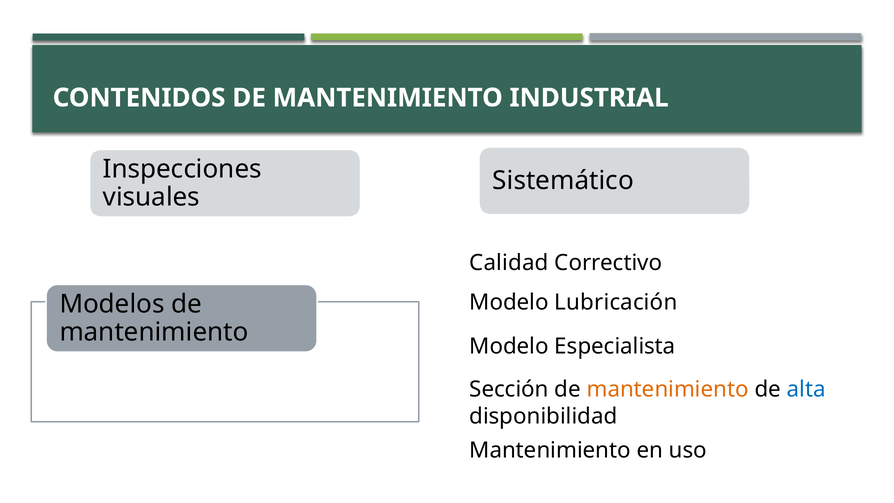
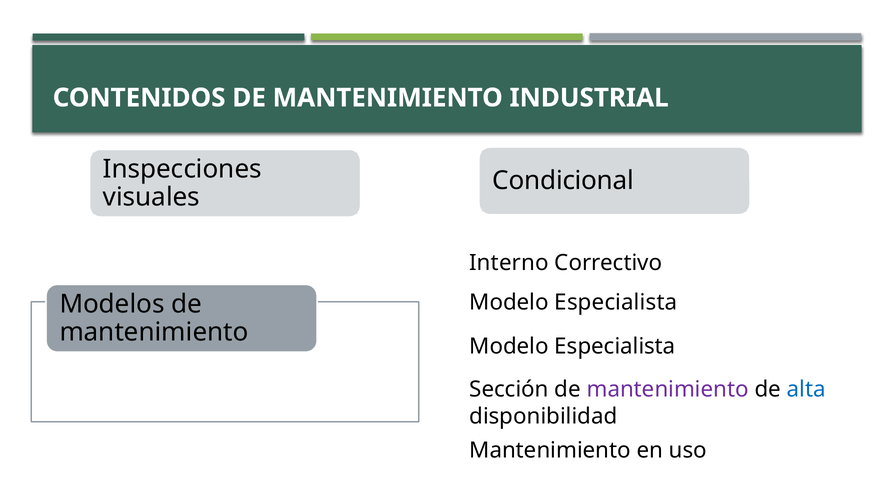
Sistemático: Sistemático -> Condicional (563, 181)
Calidad: Calidad -> Interno (509, 263)
Lubricación: Lubricación -> Especialista (616, 302)
mantenimiento colour: orange -> purple (668, 389)
